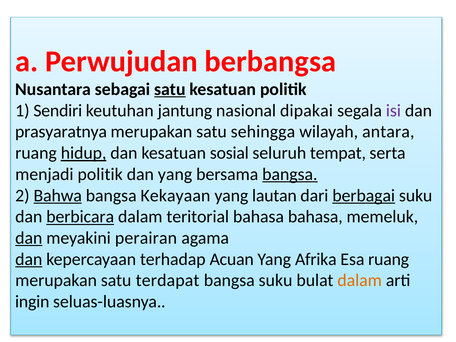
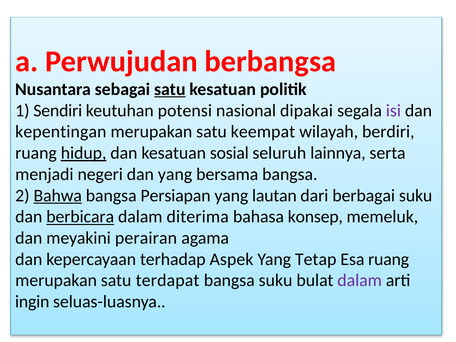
jantung: jantung -> potensi (185, 111)
prasyaratnya: prasyaratnya -> kepentingan (61, 132)
sehingga: sehingga -> keempat (263, 132)
antara: antara -> berdiri (388, 132)
tempat: tempat -> lainnya (338, 153)
menjadi politik: politik -> negeri (100, 174)
bangsa underline: present -> none (290, 174)
Kekayaan: Kekayaan -> Persiapan (176, 196)
berbagai underline: present -> none (364, 196)
teritorial: teritorial -> diterima (198, 217)
bahasa bahasa: bahasa -> konsep (315, 217)
dan underline: present -> none (29, 238)
dan underline: present -> none (29, 259)
Acuan: Acuan -> Aspek (232, 259)
Afrika: Afrika -> Tetap (316, 259)
dalam colour: orange -> purple (360, 280)
